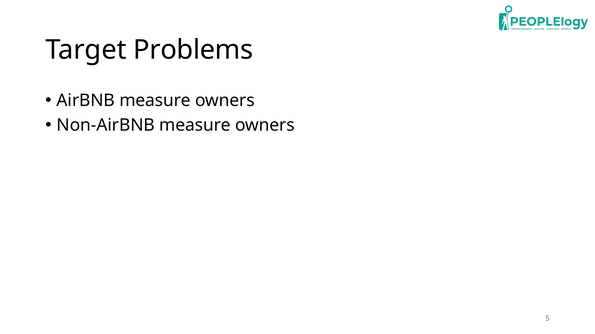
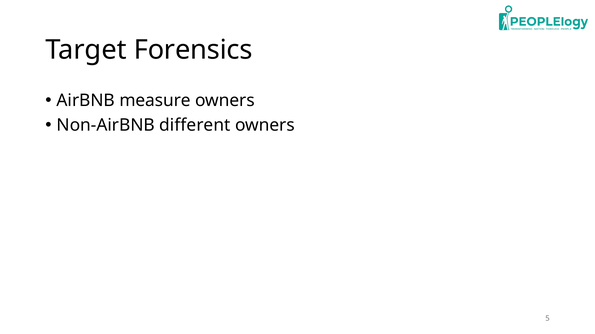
Problems: Problems -> Forensics (193, 50)
Non-AirBNB measure: measure -> different (195, 125)
